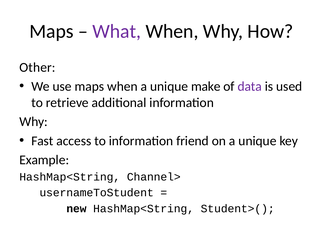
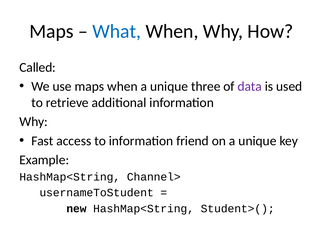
What colour: purple -> blue (117, 31)
Other: Other -> Called (38, 67)
make: make -> three (206, 86)
